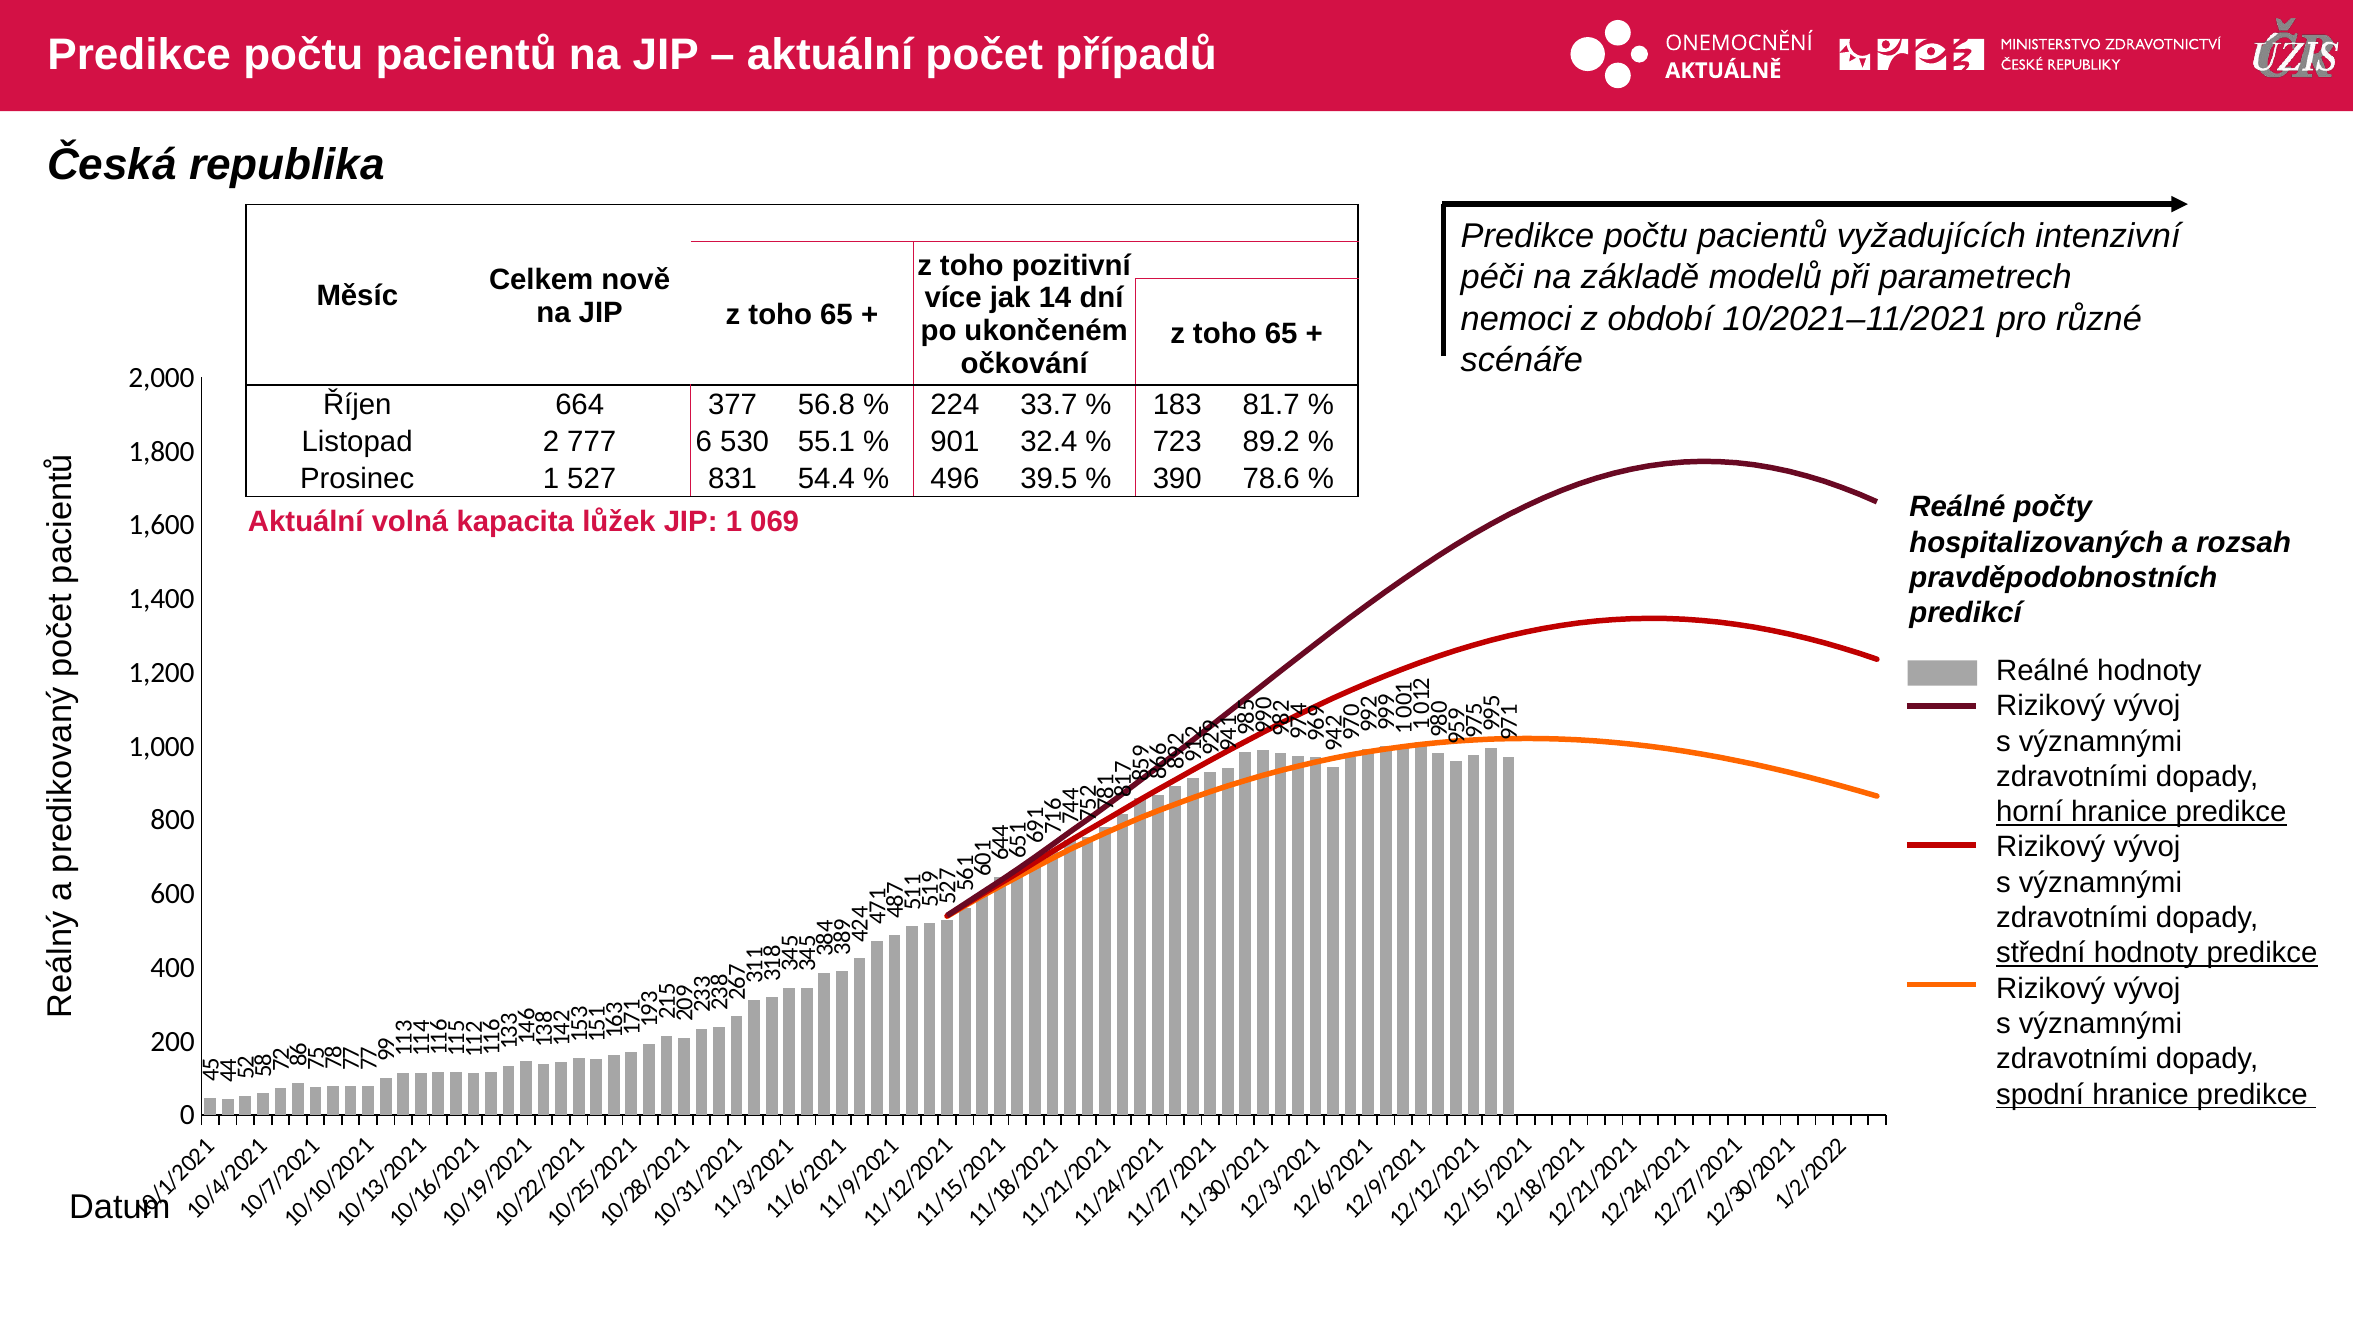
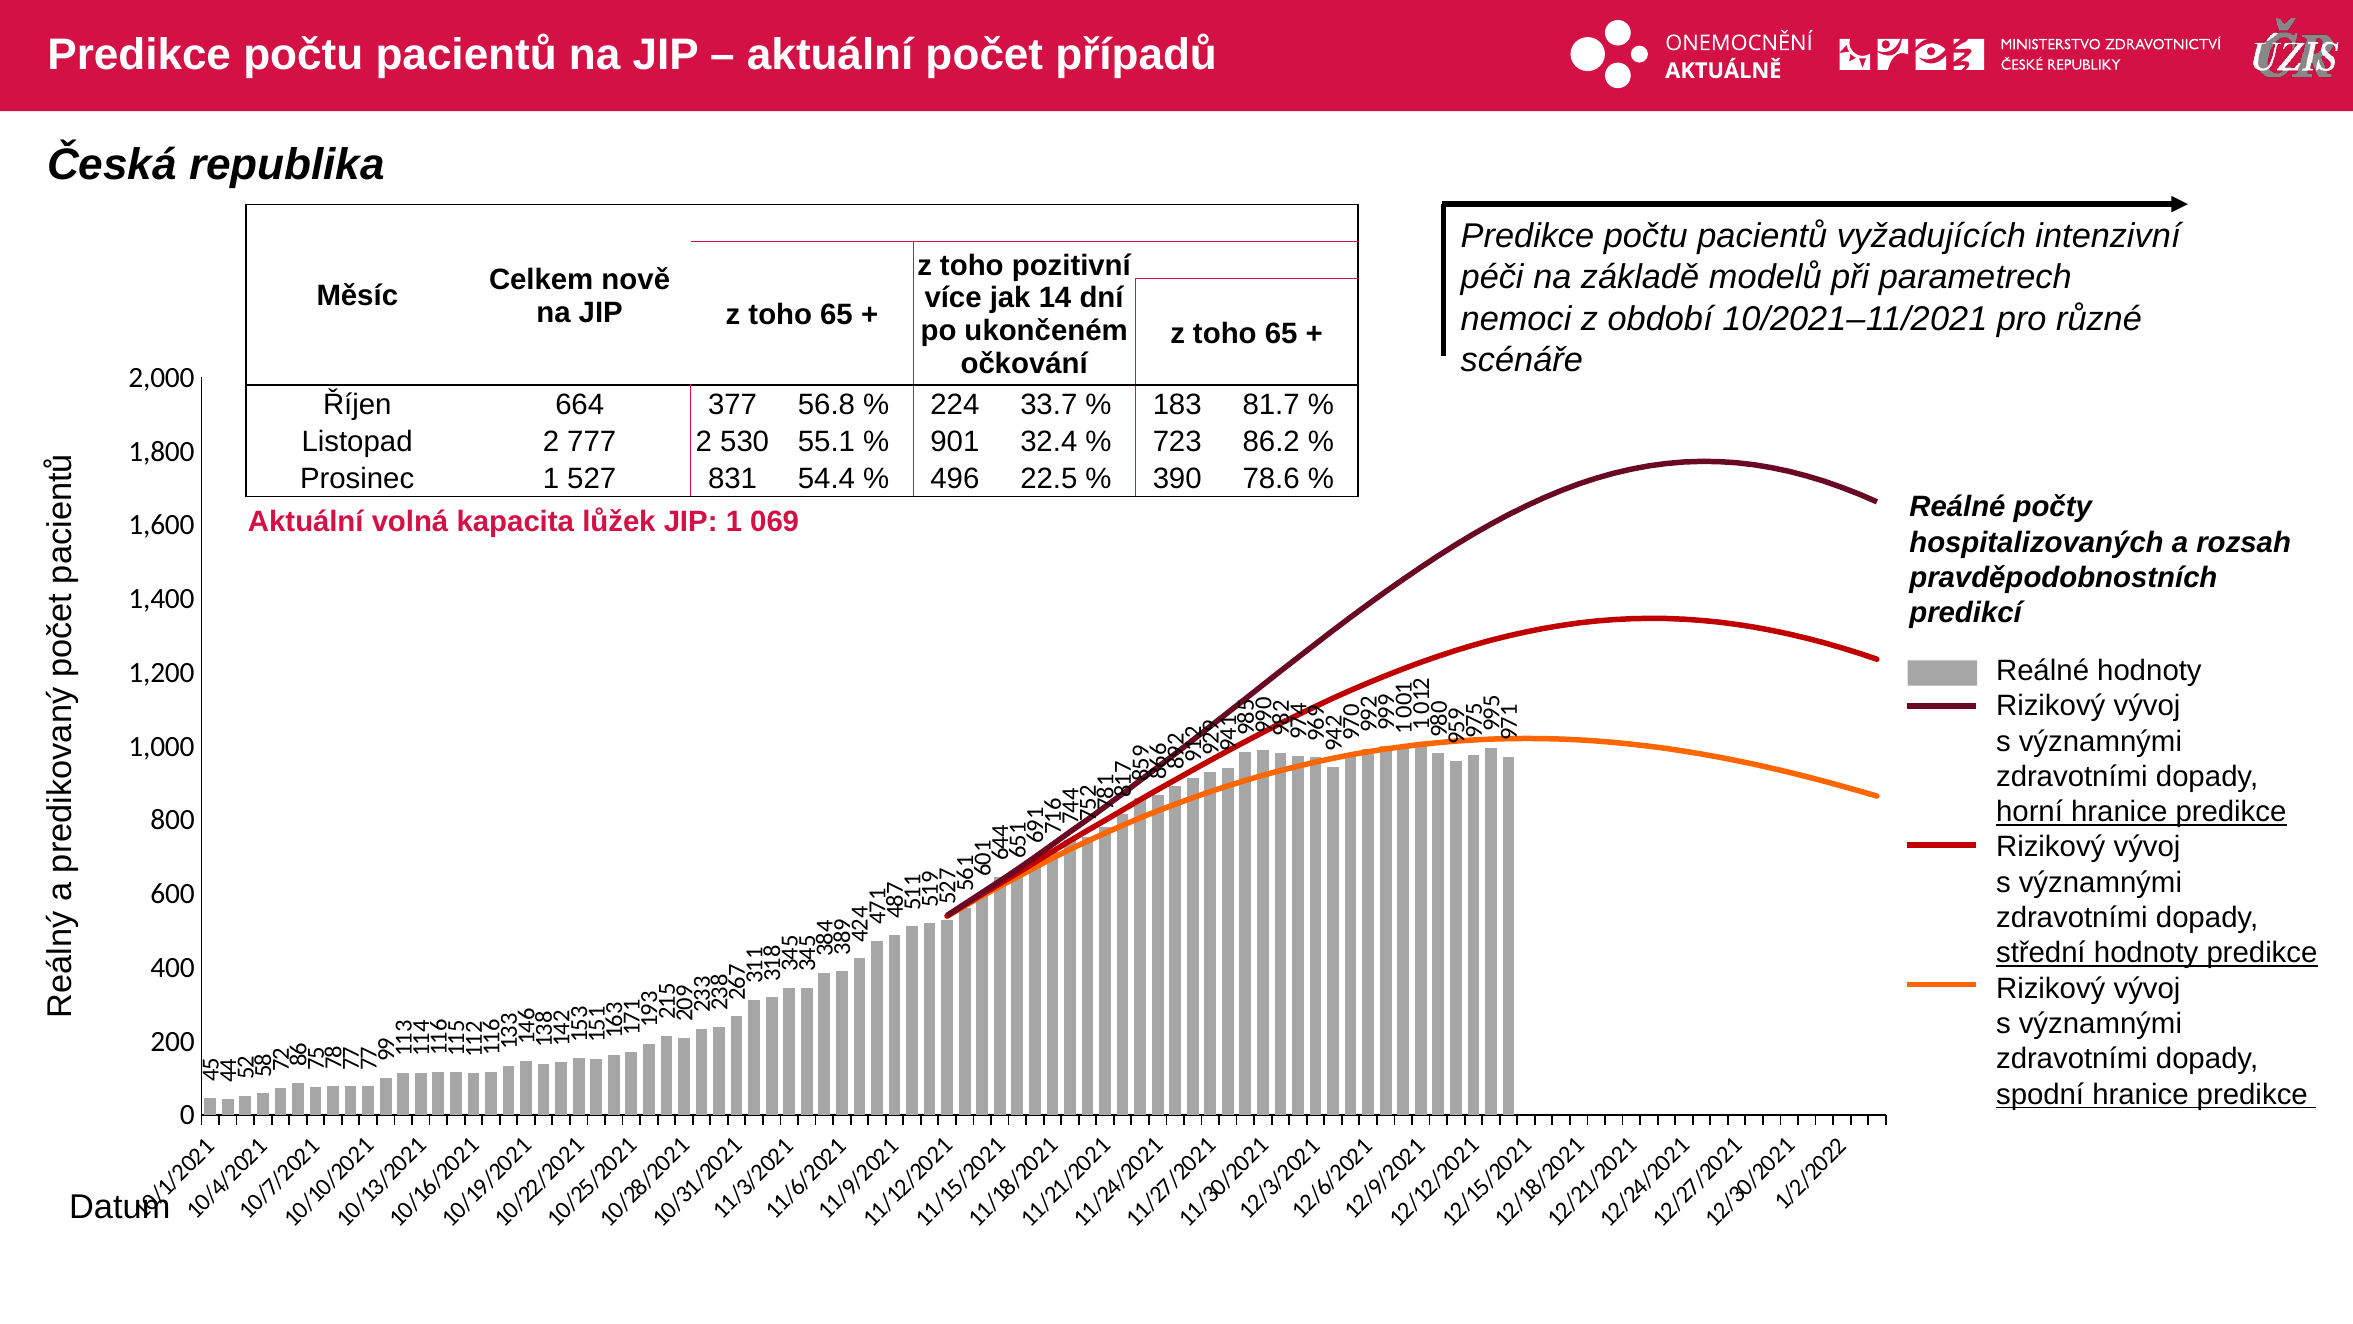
777 6: 6 -> 2 (704, 442)
89.2: 89.2 -> 86.2 (1271, 442)
39.5: 39.5 -> 22.5 (1049, 479)
